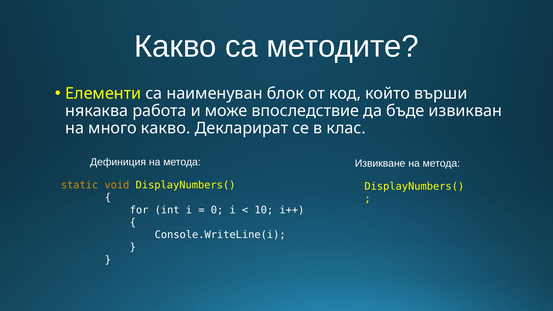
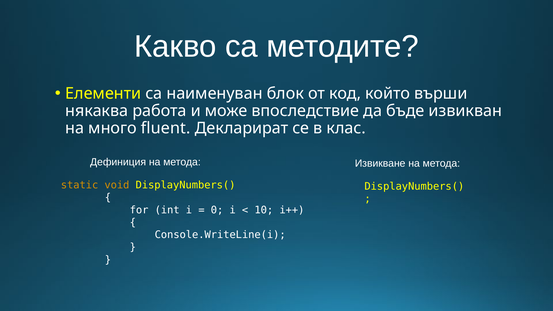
много какво: какво -> fluent (166, 128)
